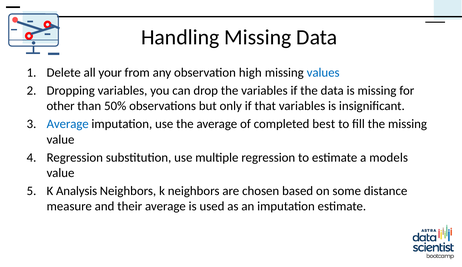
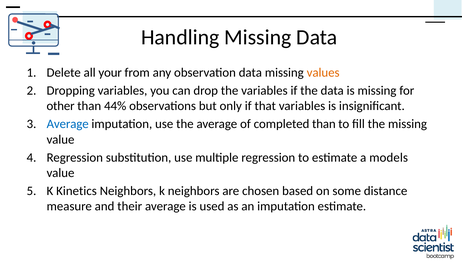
observation high: high -> data (250, 73)
values colour: blue -> orange (323, 73)
50%: 50% -> 44% (115, 106)
completed best: best -> than (324, 124)
Analysis: Analysis -> Kinetics (76, 191)
